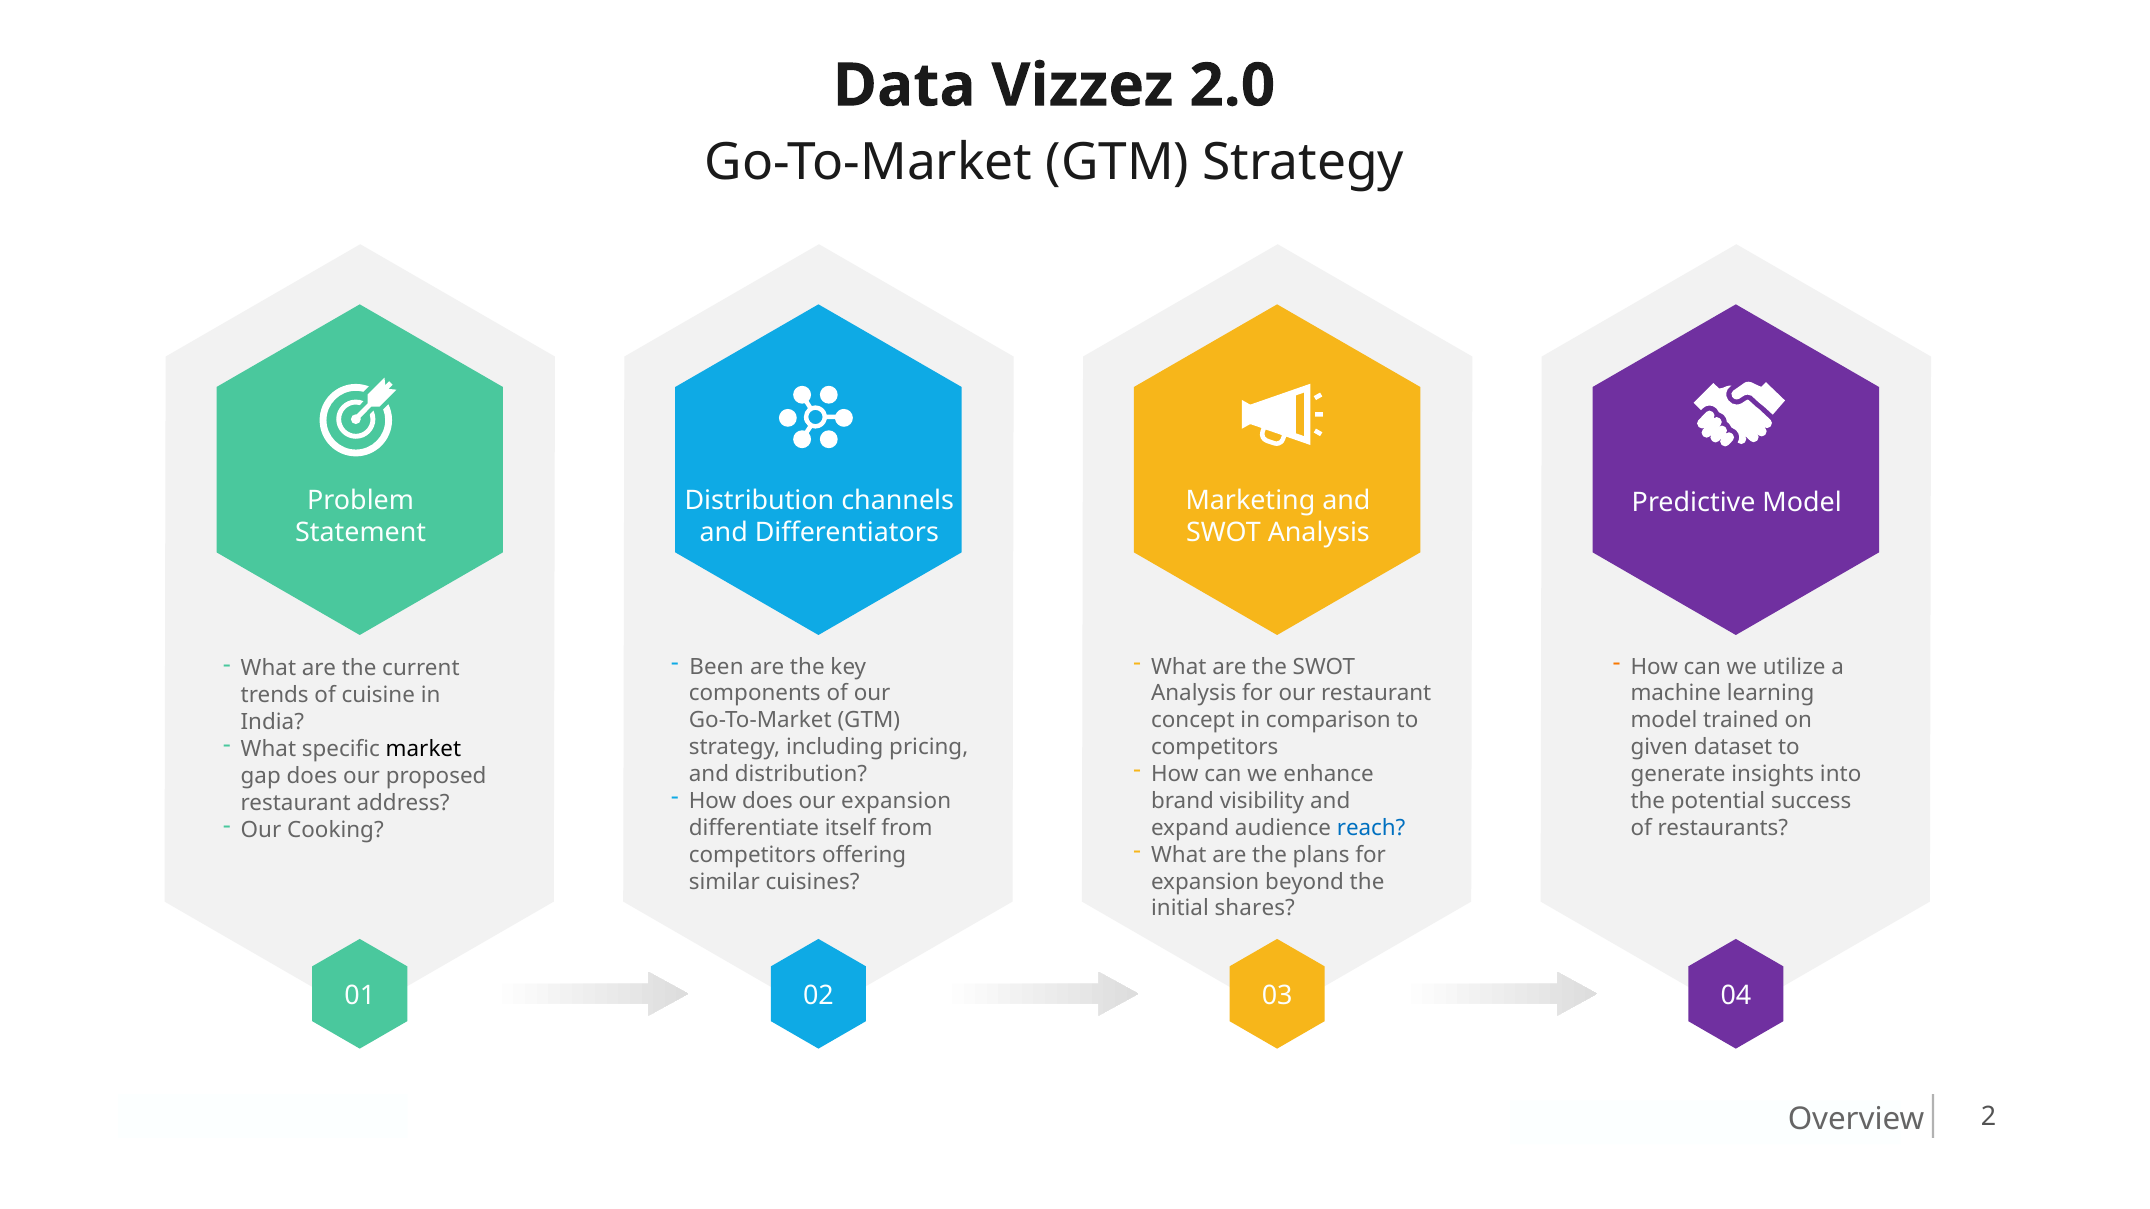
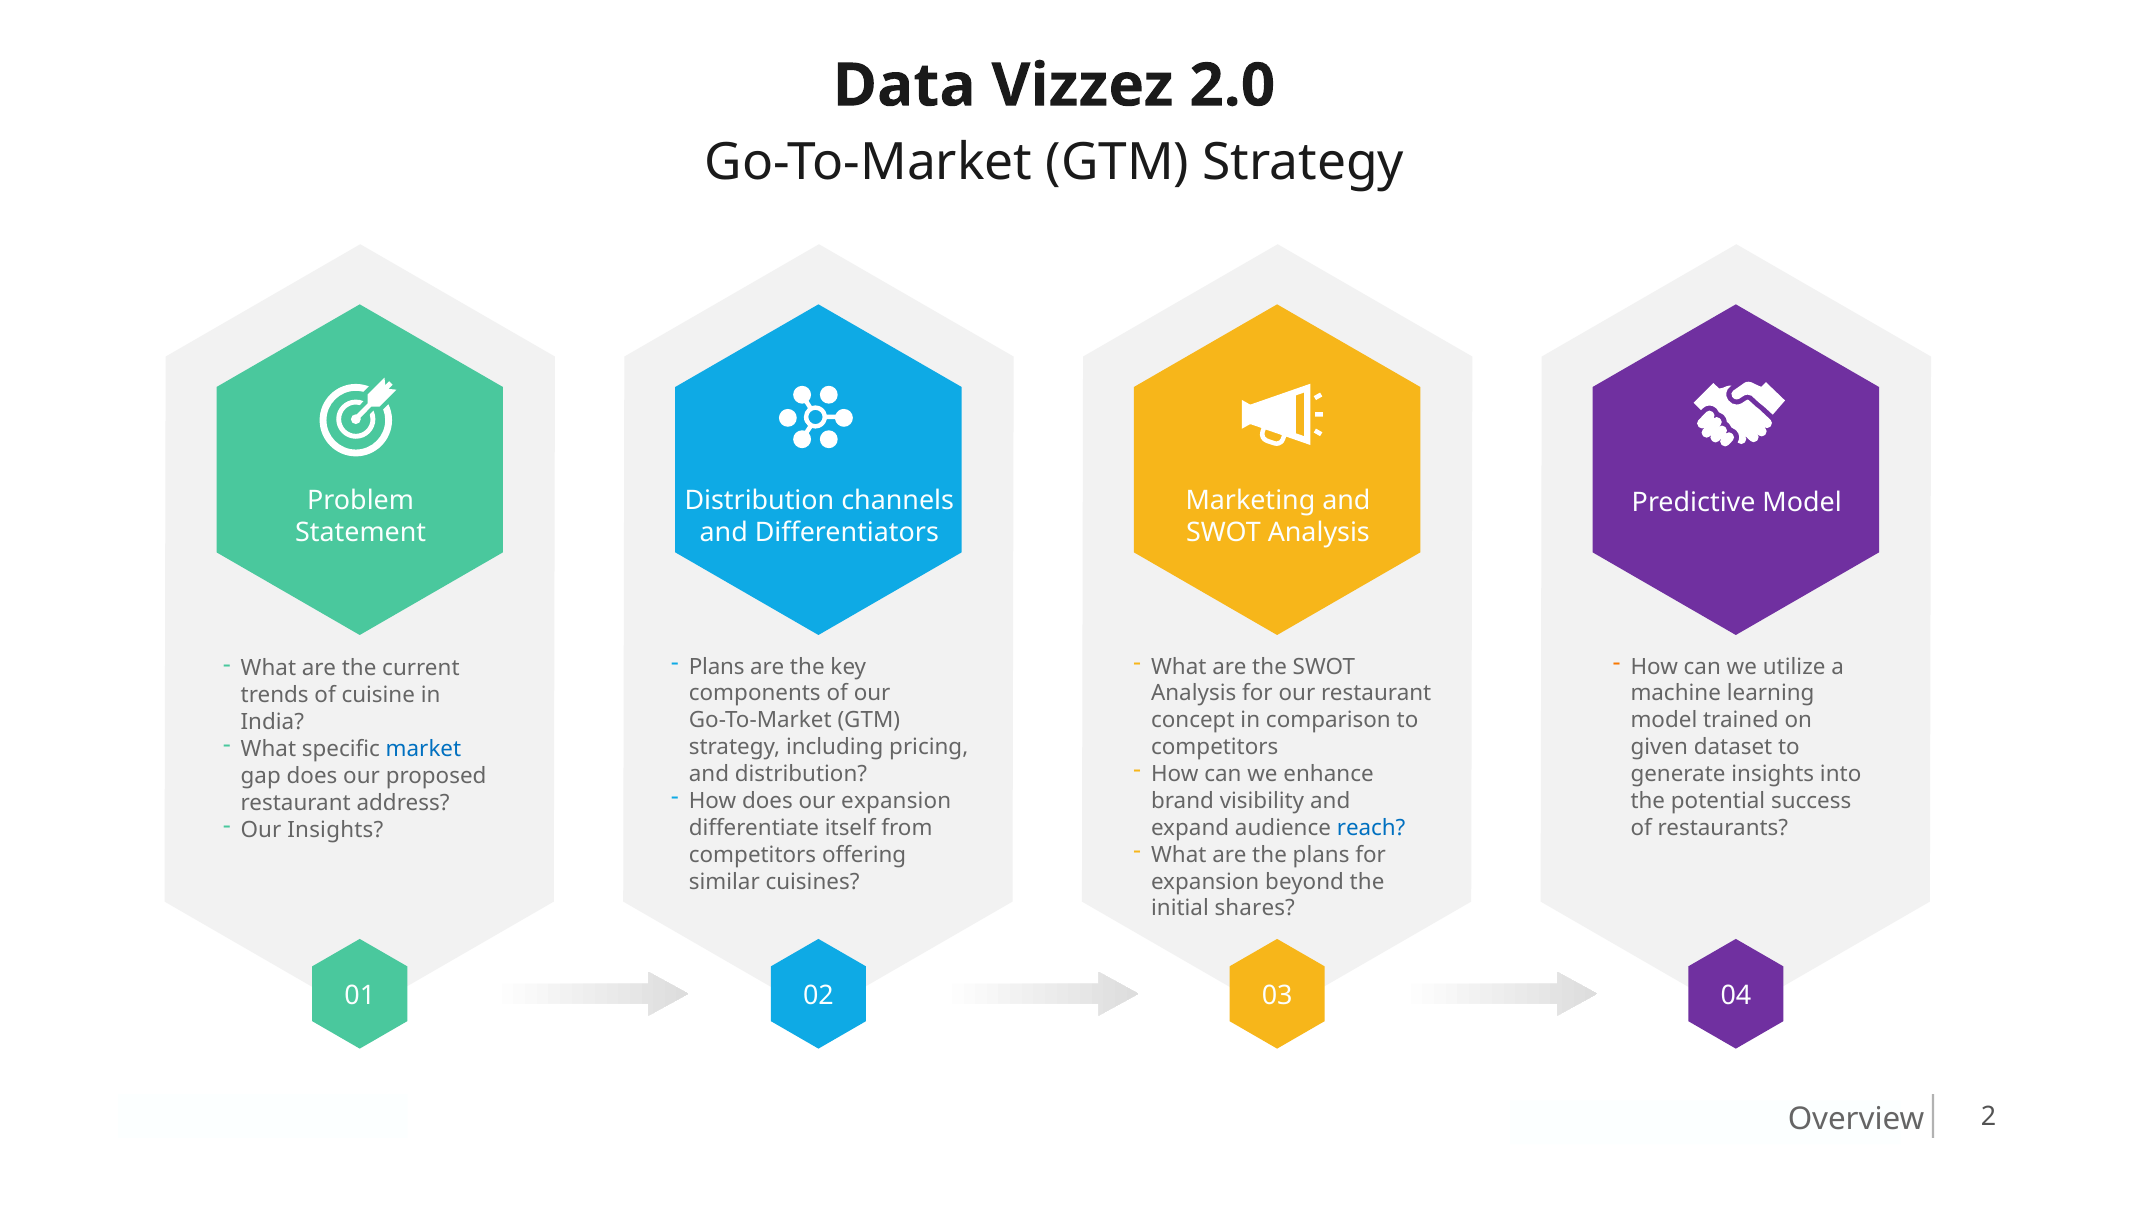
Been: Been -> Plans (717, 667)
market colour: black -> blue (423, 749)
Our Cooking: Cooking -> Insights (335, 830)
